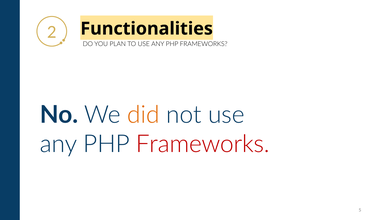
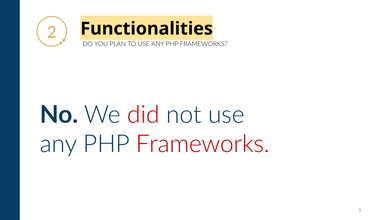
did colour: orange -> red (143, 115)
